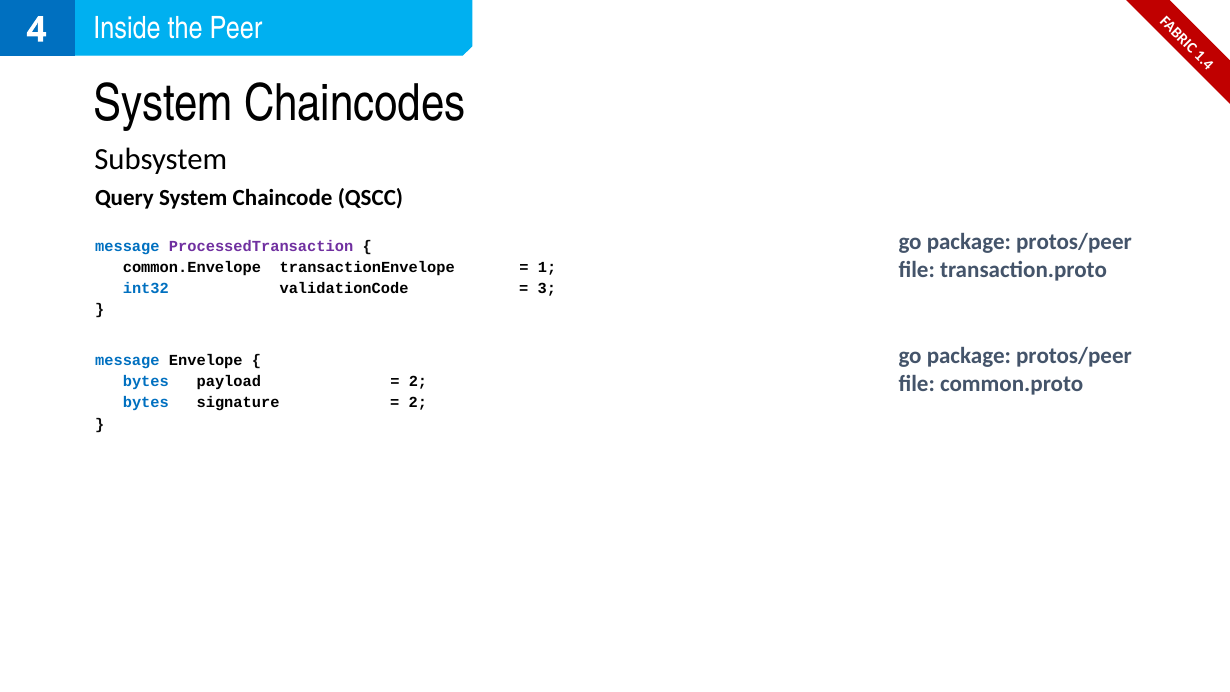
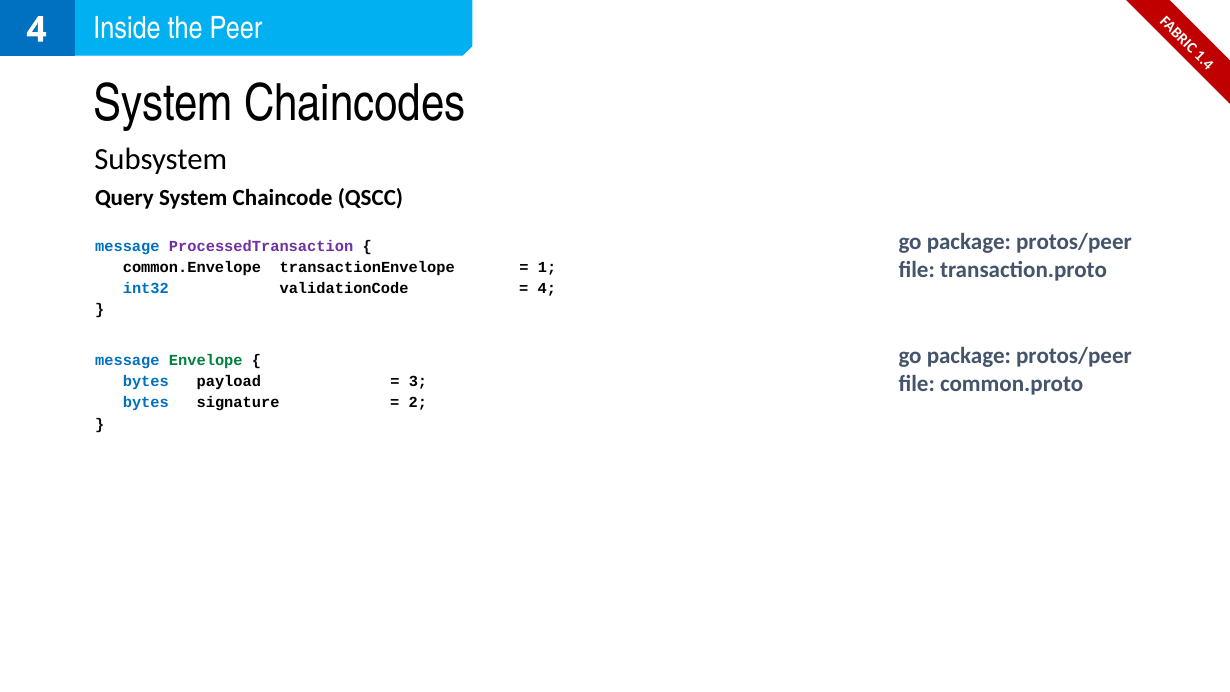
3: 3 -> 4 (547, 288)
Envelope colour: black -> green (206, 361)
2: 2 -> 3 (418, 382)
